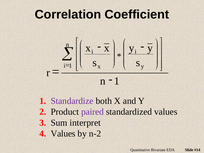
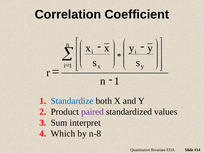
Standardize colour: purple -> blue (72, 101)
4 Values: Values -> Which (63, 134)
n-2: n-2 -> n-8 (95, 134)
